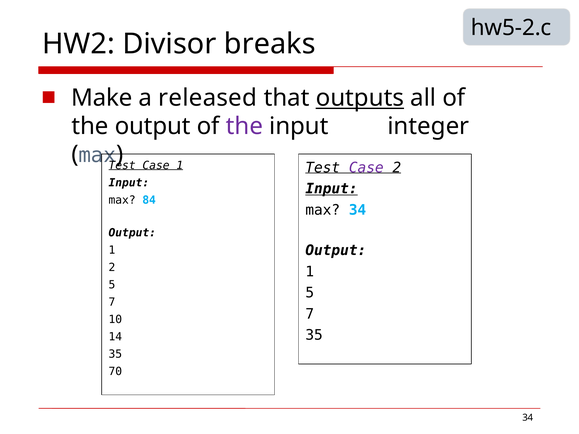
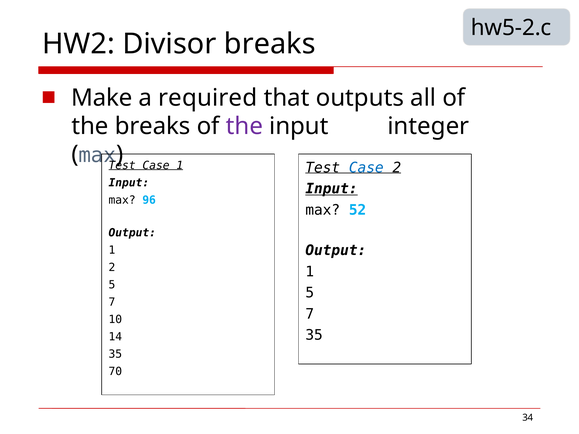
released: released -> required (208, 98)
outputs underline: present -> none (360, 98)
the output: output -> breaks (153, 126)
Case colour: purple -> blue (366, 168)
84: 84 -> 96 (149, 200)
max 34: 34 -> 52 (358, 210)
